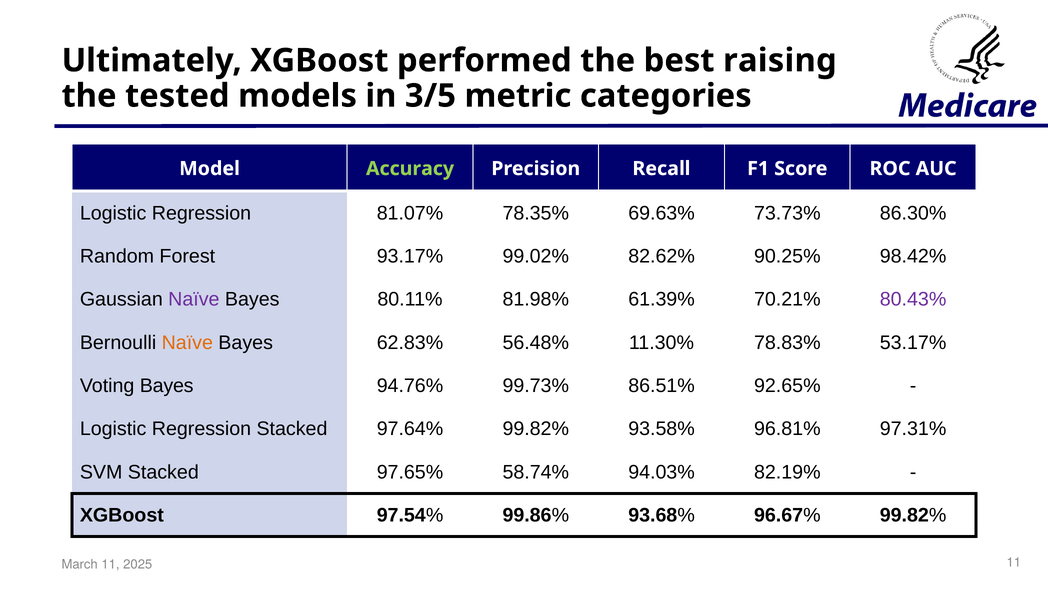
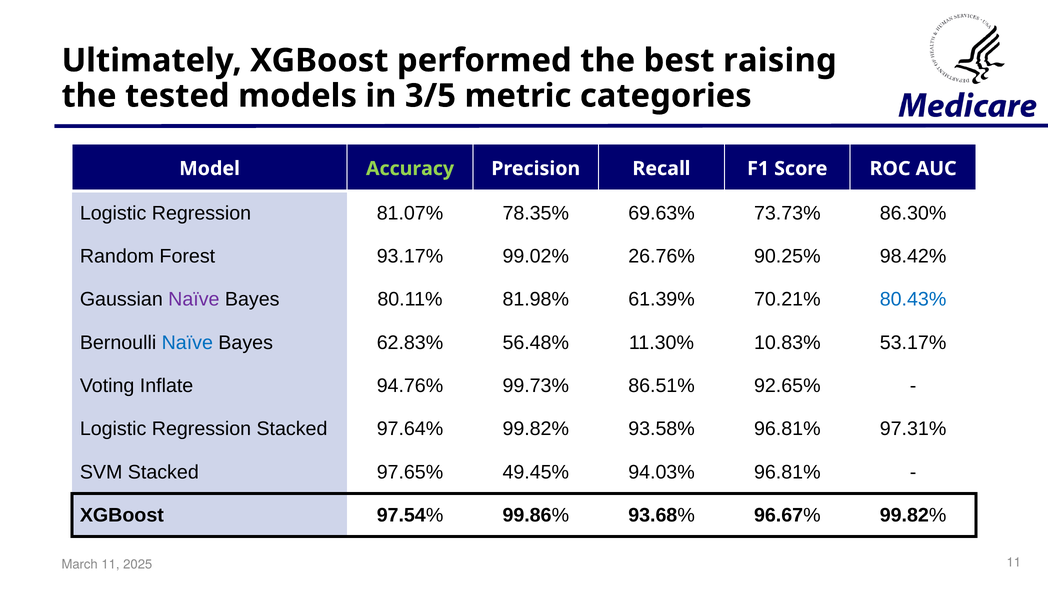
82.62%: 82.62% -> 26.76% (662, 256)
80.43% colour: purple -> blue (913, 300)
Naïve colour: orange -> blue (187, 343)
78.83%: 78.83% -> 10.83% (787, 343)
Voting Bayes: Bayes -> Inflate (167, 386)
58.74%: 58.74% -> 49.45% (536, 473)
94.03% 82.19%: 82.19% -> 96.81% (787, 473)
